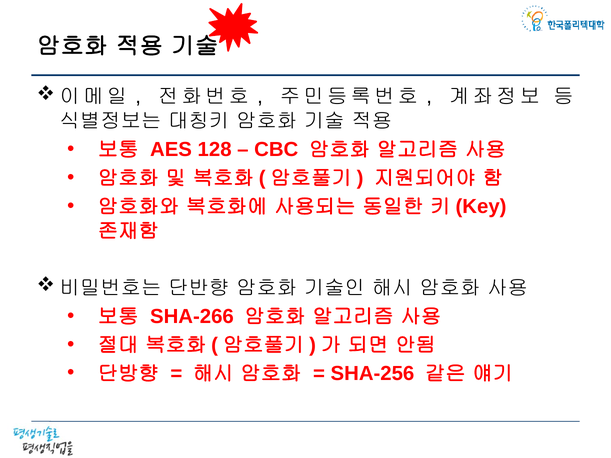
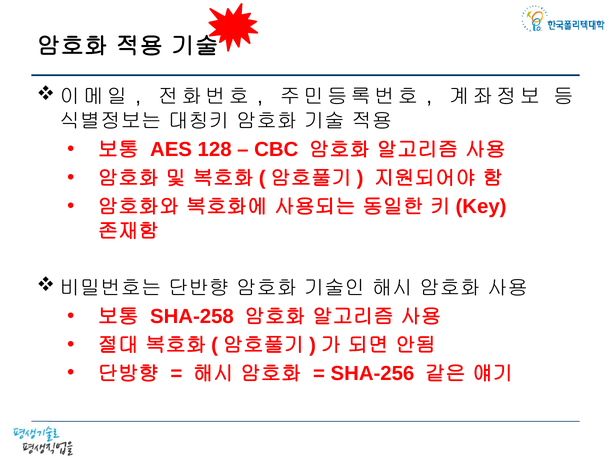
SHA-266: SHA-266 -> SHA-258 (192, 317)
